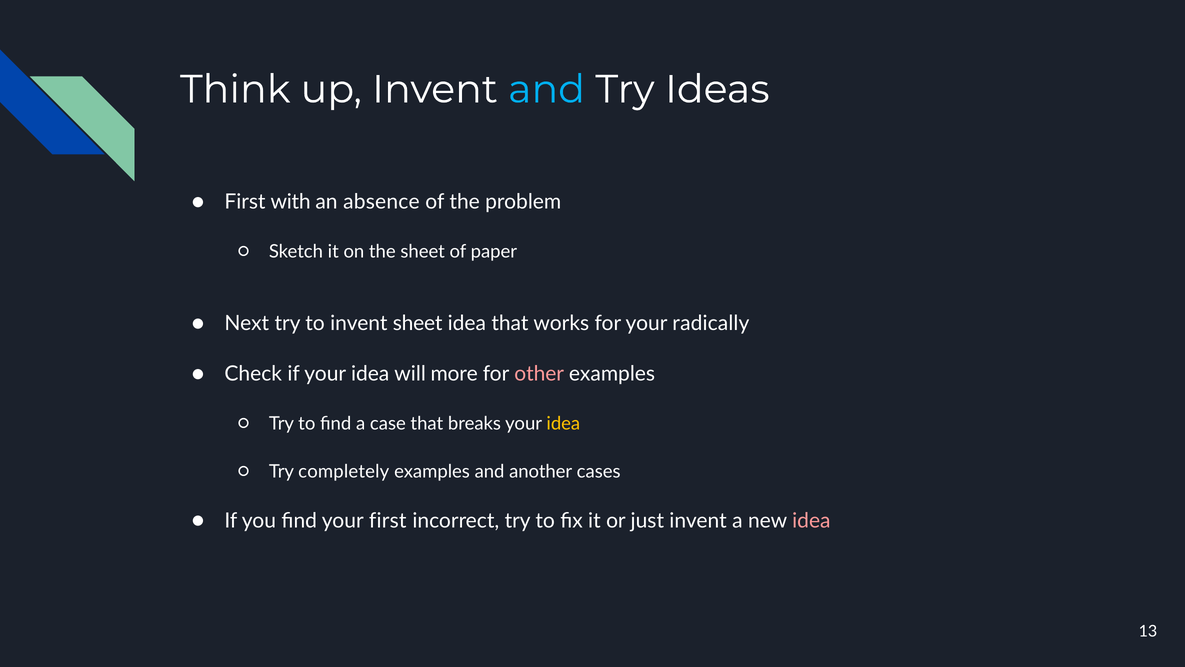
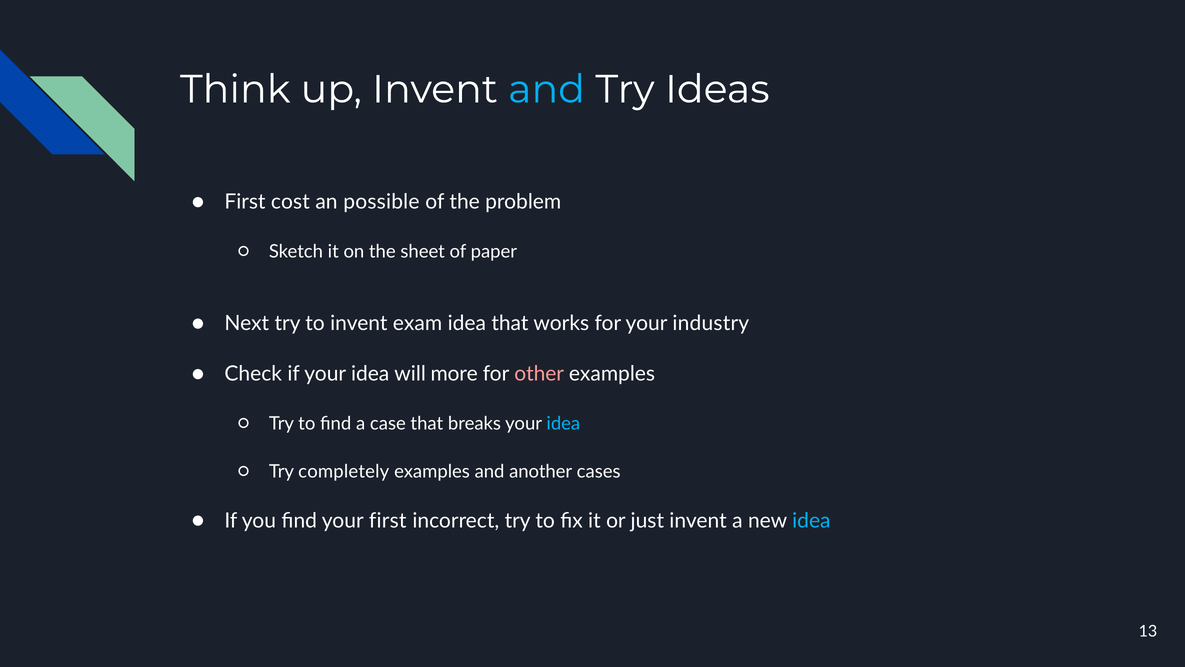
with: with -> cost (290, 202)
absence: absence -> possible (381, 202)
invent sheet: sheet -> exam (417, 323)
radically: radically -> industry (711, 323)
idea colour: yellow -> light blue (563, 423)
idea colour: pink -> light blue (811, 520)
